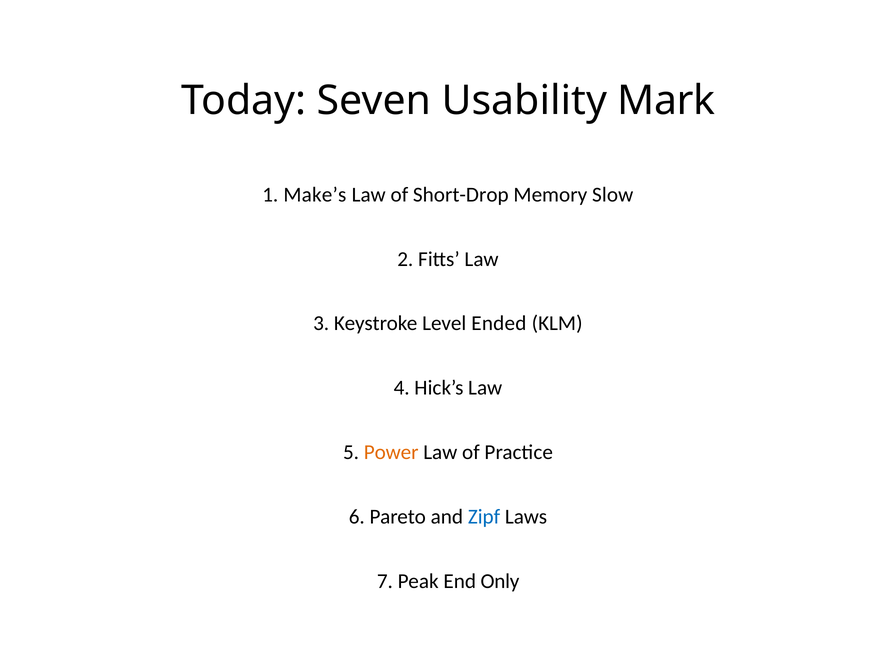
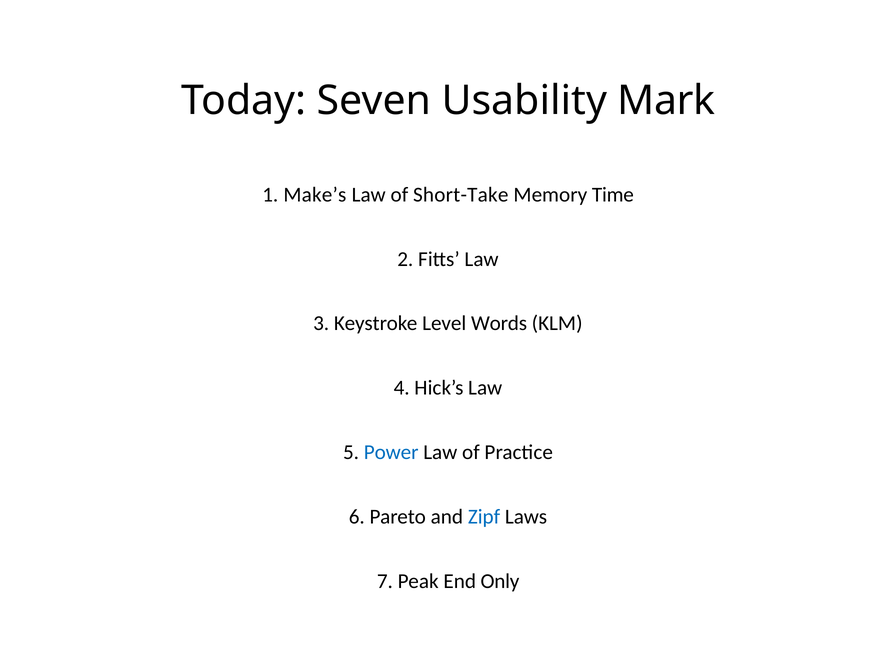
Short-Drop: Short-Drop -> Short-Take (461, 195)
Slow: Slow -> Time (613, 195)
Ended: Ended -> Words (499, 323)
Power colour: orange -> blue (391, 452)
